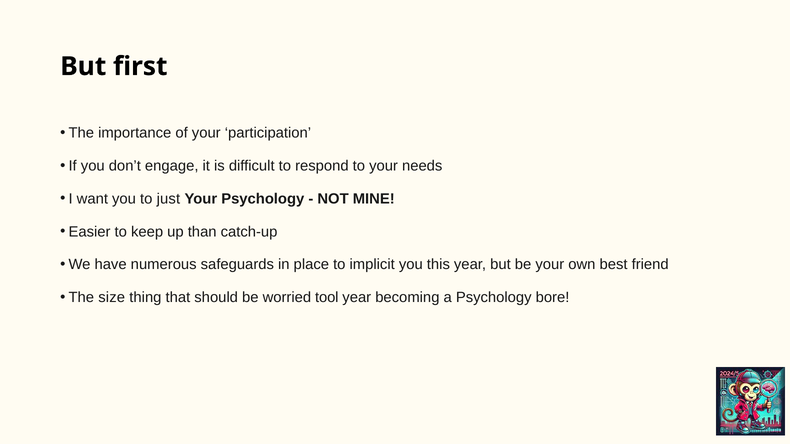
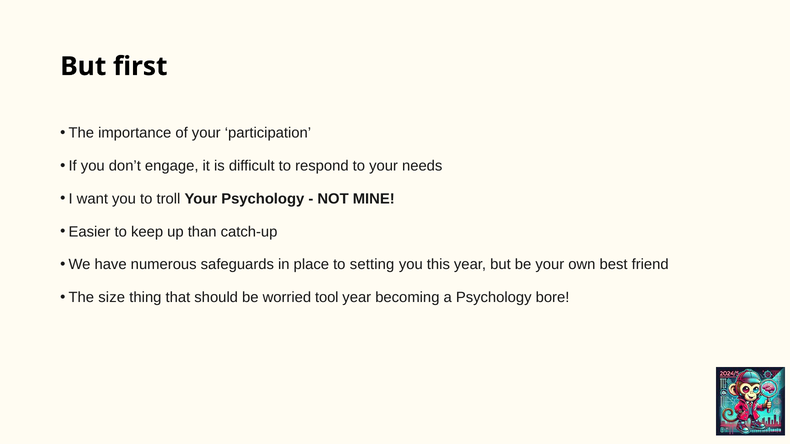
just: just -> troll (168, 199)
implicit: implicit -> setting (372, 265)
